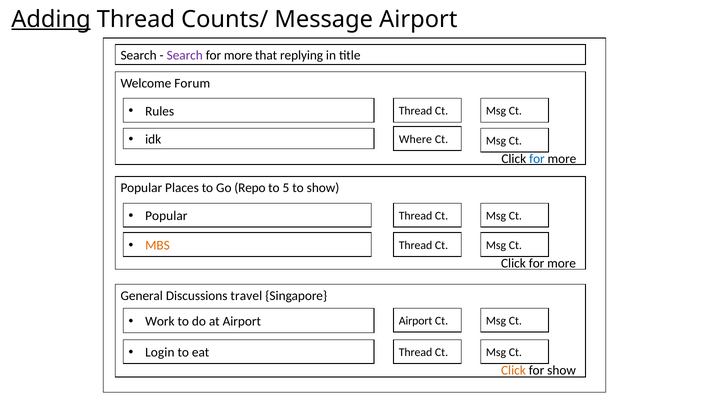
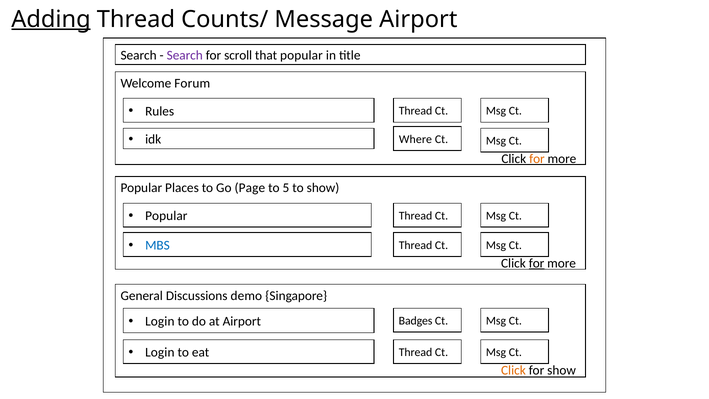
more: more -> scroll (238, 55)
that replying: replying -> popular (301, 55)
for colour: blue -> orange (537, 159)
Repo: Repo -> Page (250, 188)
MBS colour: orange -> blue (157, 245)
for underline: none -> present (537, 263)
travel: travel -> demo (246, 296)
Work: Work -> Login (160, 321)
Airport: Airport -> Badges (416, 321)
